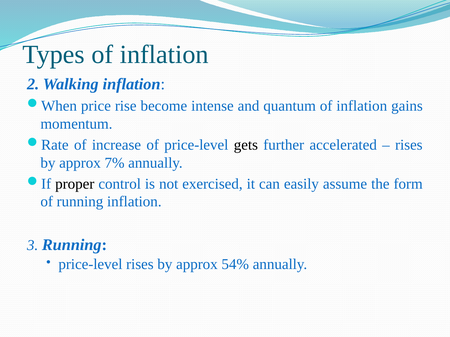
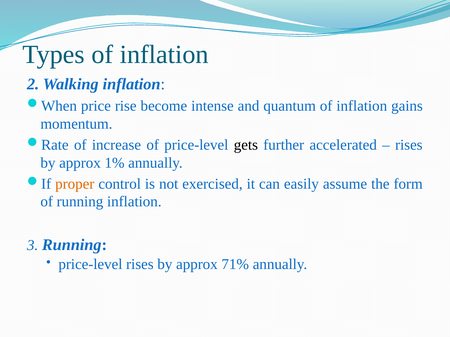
7%: 7% -> 1% (115, 163)
proper colour: black -> orange (75, 184)
54%: 54% -> 71% (235, 265)
